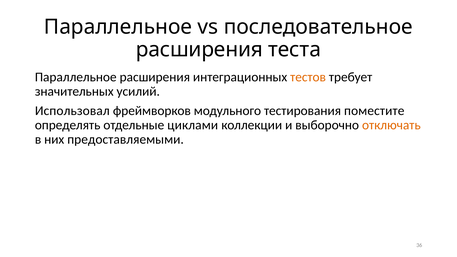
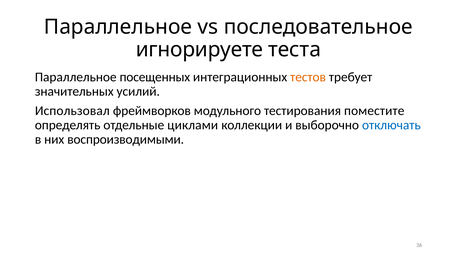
расширения: расширения -> игнорируете (199, 50)
Параллельное расширения: расширения -> посещенных (155, 77)
отключать colour: orange -> blue (391, 125)
предоставляемыми: предоставляемыми -> воспроизводимыми (126, 139)
